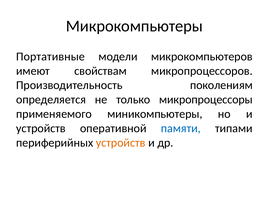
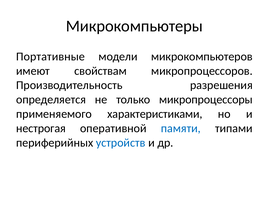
поколениям: поколениям -> разрешения (221, 85)
миникомпьютеры: миникомпьютеры -> характеристиками (155, 114)
устройств: устройств -> нестрогая (41, 128)
устройств colour: orange -> blue (121, 143)
